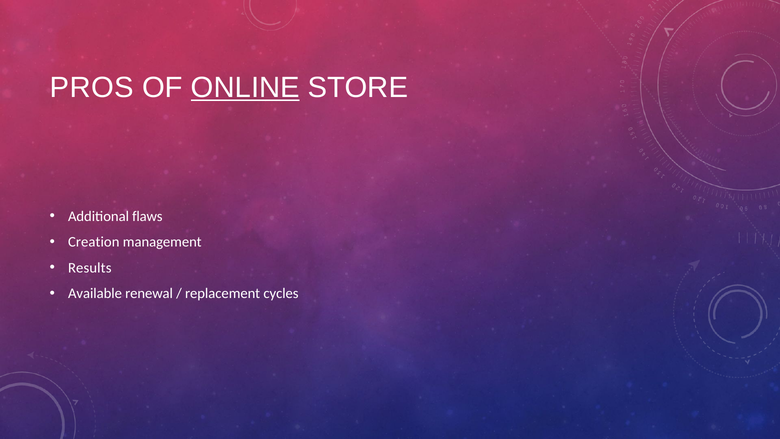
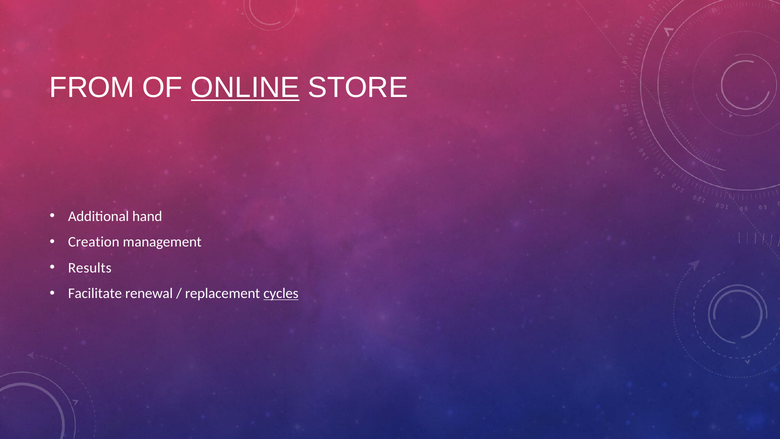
PROS: PROS -> FROM (92, 88)
flaws: flaws -> hand (147, 216)
Available: Available -> Facilitate (95, 293)
cycles underline: none -> present (281, 293)
